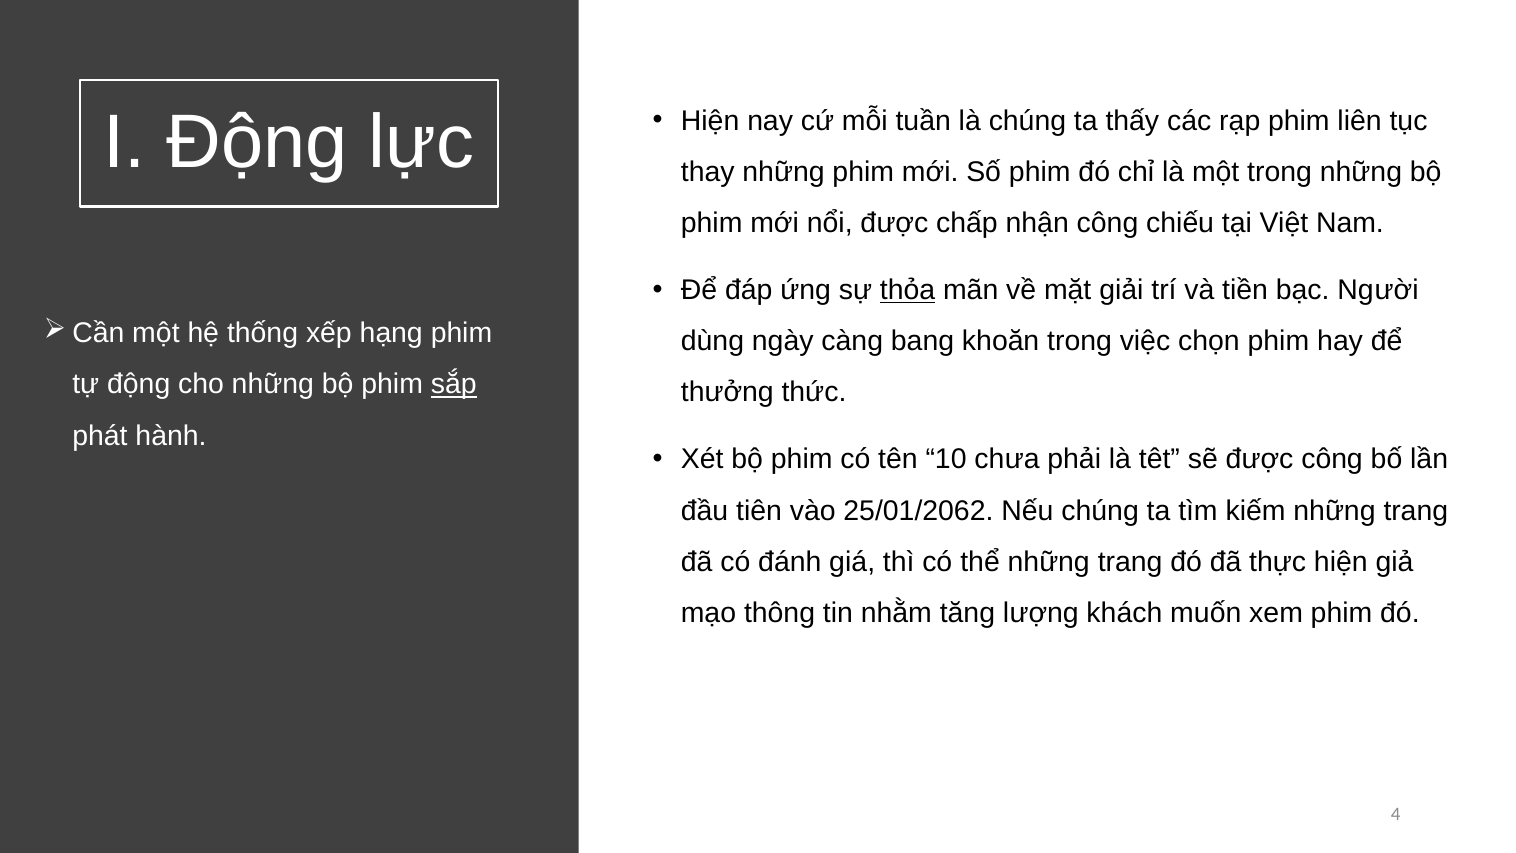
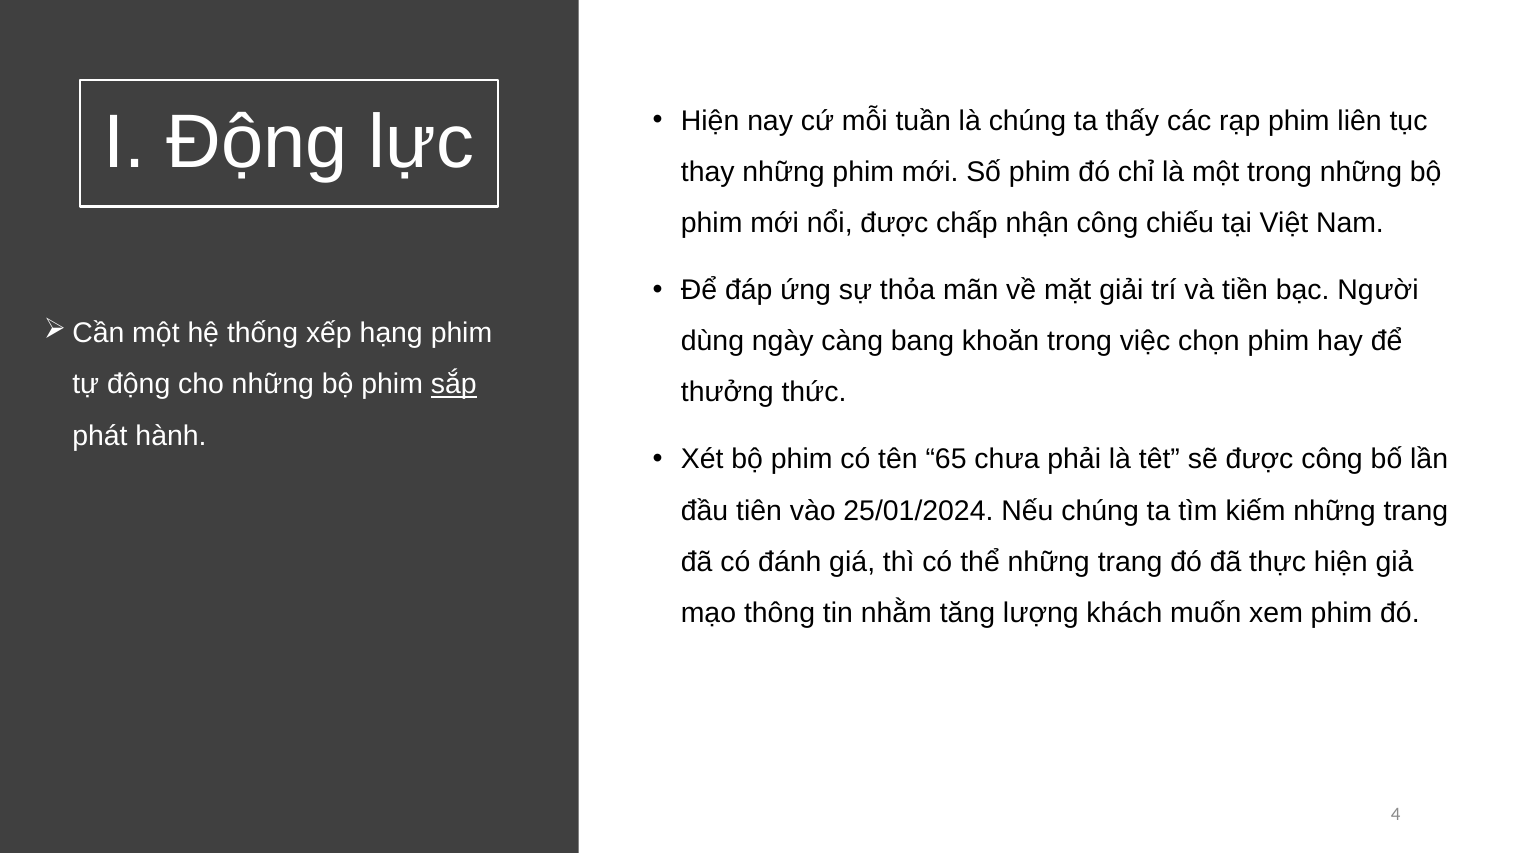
thỏa underline: present -> none (908, 290)
10: 10 -> 65 (946, 459)
25/01/2062: 25/01/2062 -> 25/01/2024 (918, 511)
